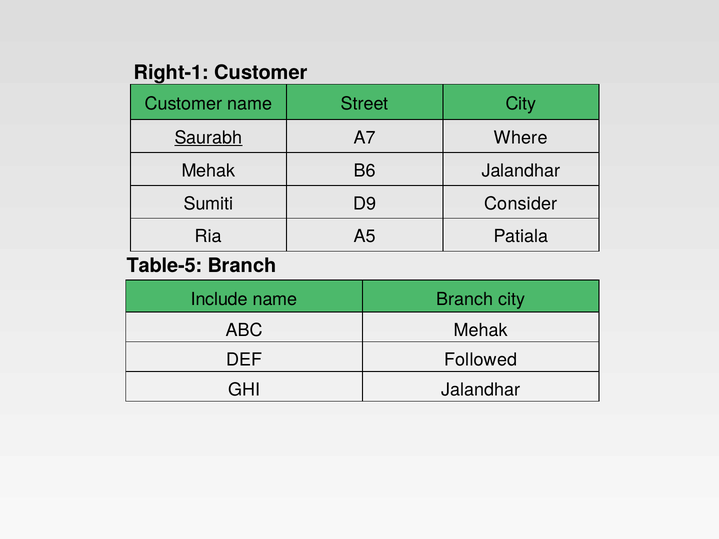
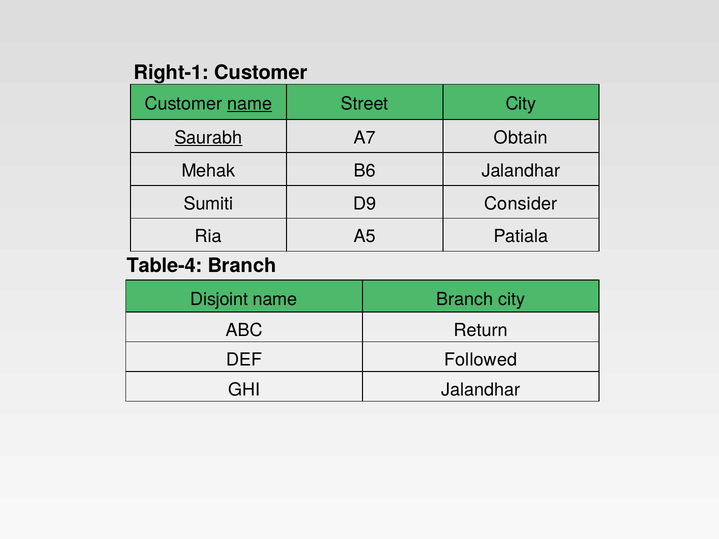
name underline: none -> present (250, 104)
Where: Where -> Obtain (521, 138)
Table-5: Table-5 -> Table-4 (165, 266)
Include: Include -> Disjoint (219, 300)
ABC Mehak: Mehak -> Return (481, 331)
